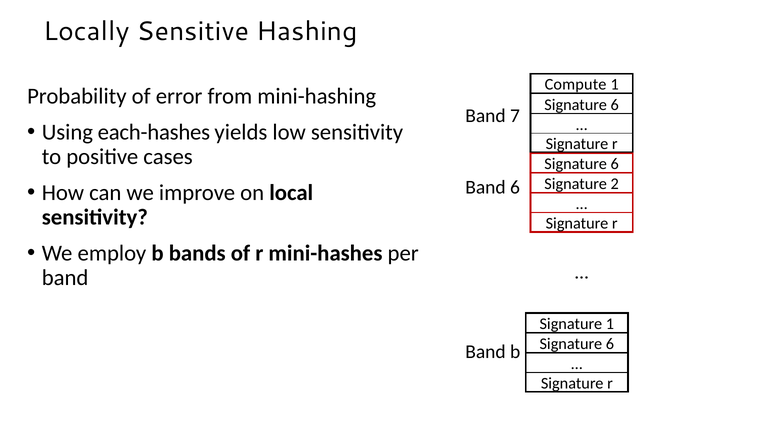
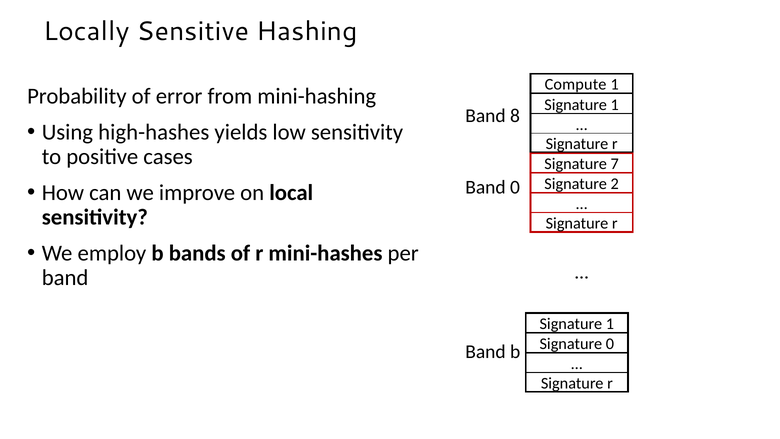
6: 6 -> 1 (615, 105)
7: 7 -> 8 (515, 116)
each-hashes: each-hashes -> high-hashes (154, 132)
6: 6 -> 7 (615, 164)
Band 6: 6 -> 0 (515, 187)
6: 6 -> 0 (610, 344)
